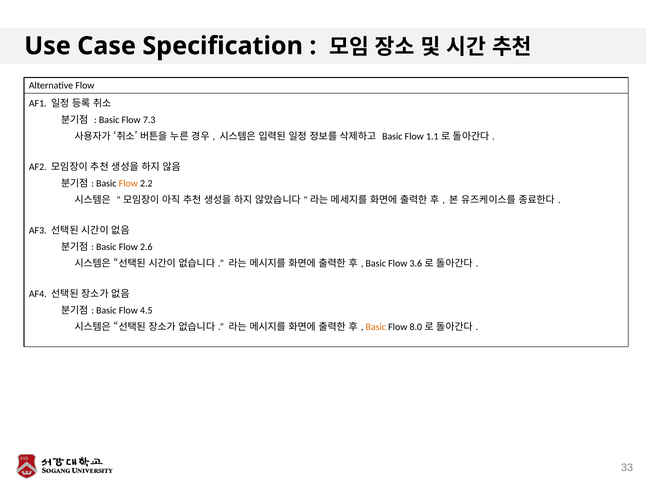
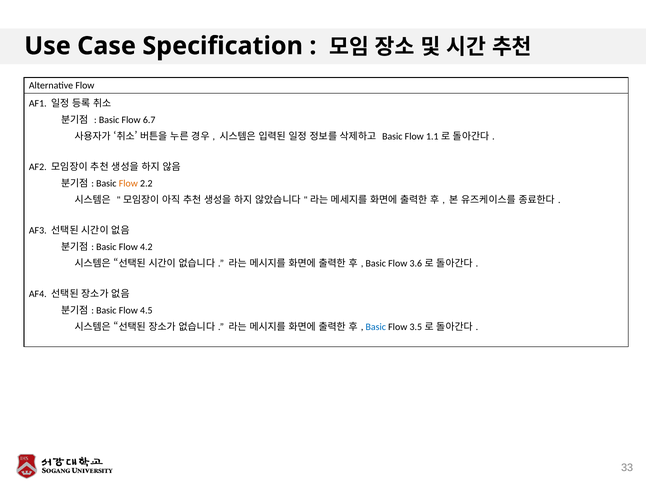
7.3: 7.3 -> 6.7 (149, 120)
2.6: 2.6 -> 4.2 (146, 247)
Basic colour: orange -> blue (376, 326)
8.0: 8.0 -> 3.5 (416, 326)
